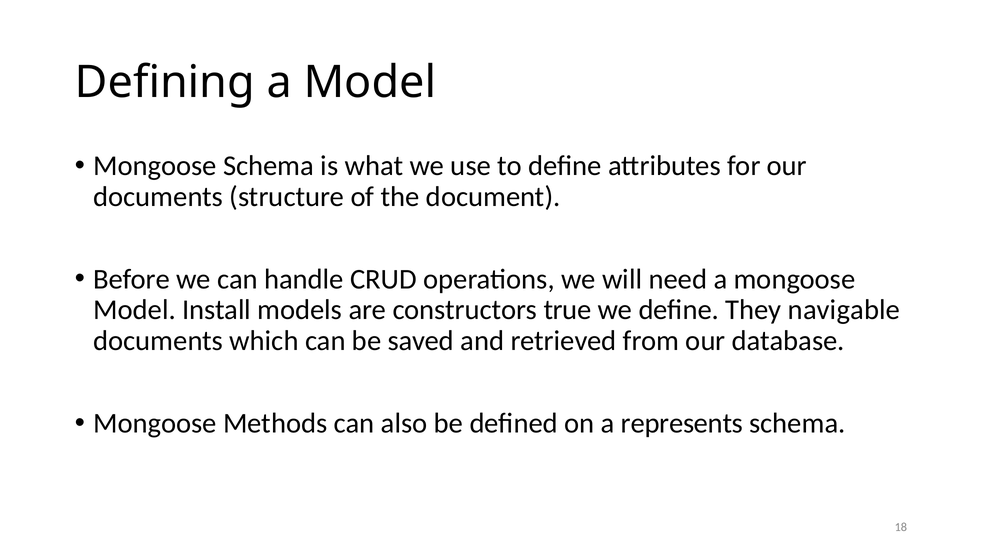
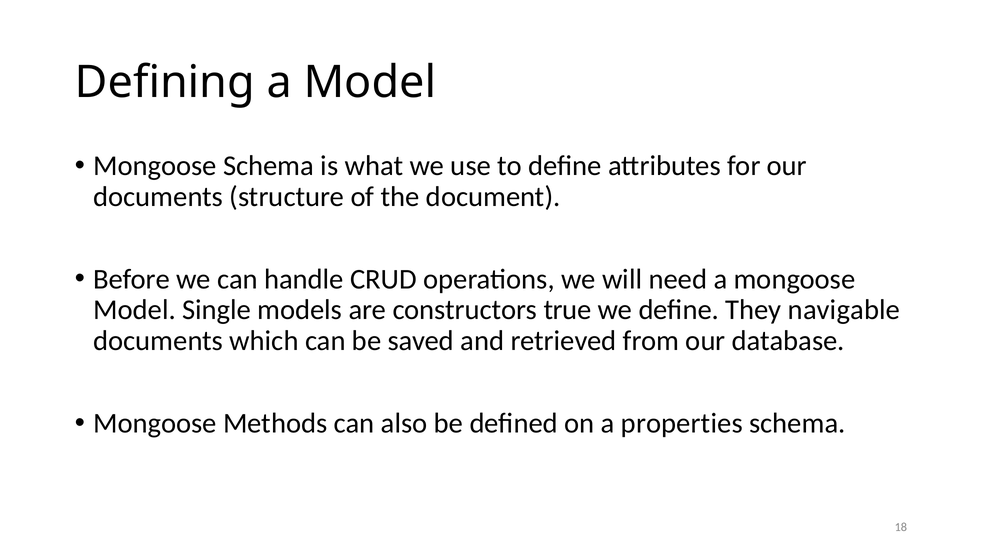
Install: Install -> Single (217, 310)
represents: represents -> properties (682, 424)
